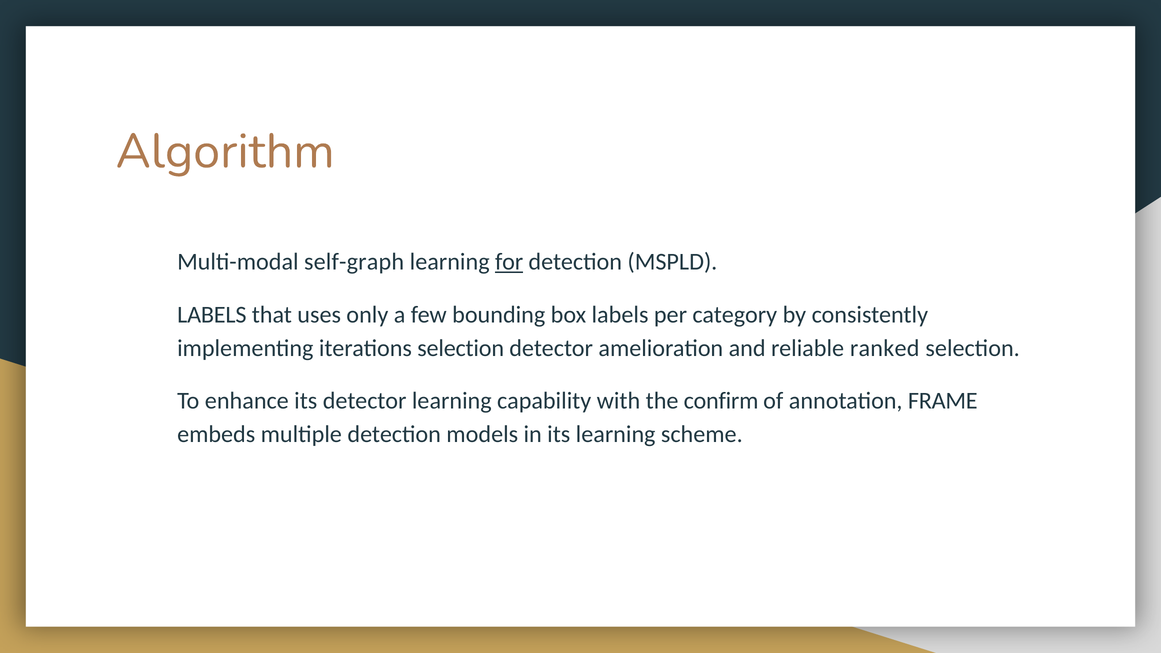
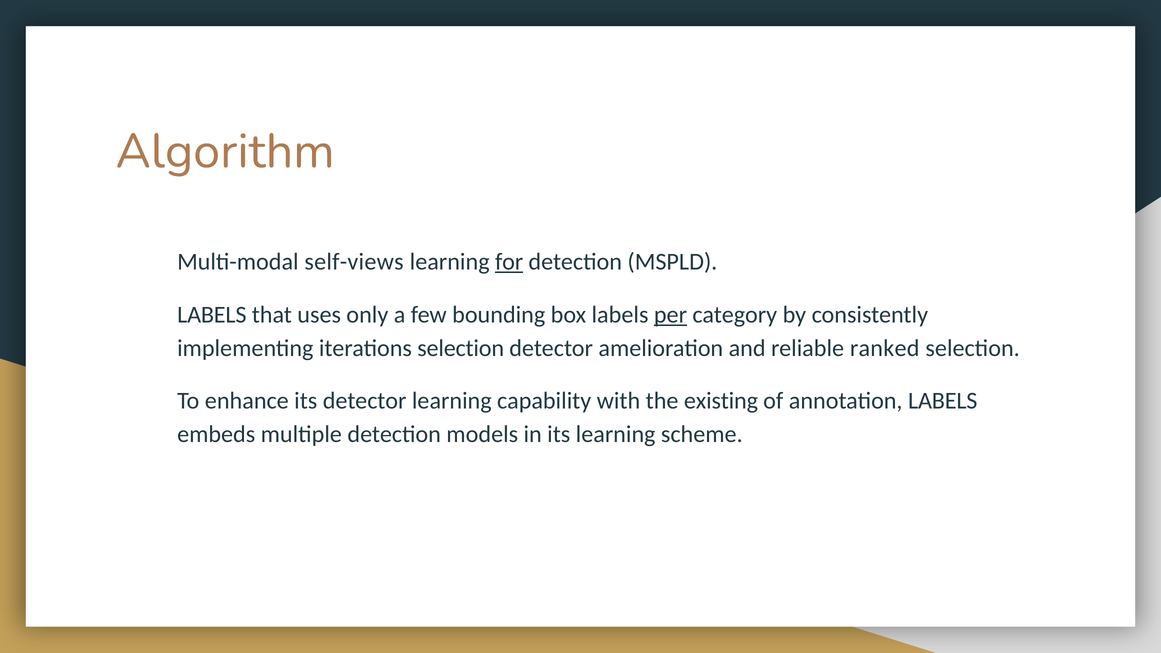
self-graph: self-graph -> self-views (354, 262)
per underline: none -> present (670, 315)
confirm: confirm -> existing (721, 401)
annotation FRAME: FRAME -> LABELS (943, 401)
